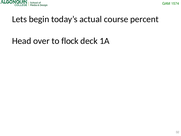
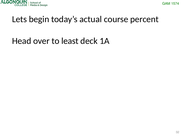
flock: flock -> least (70, 41)
